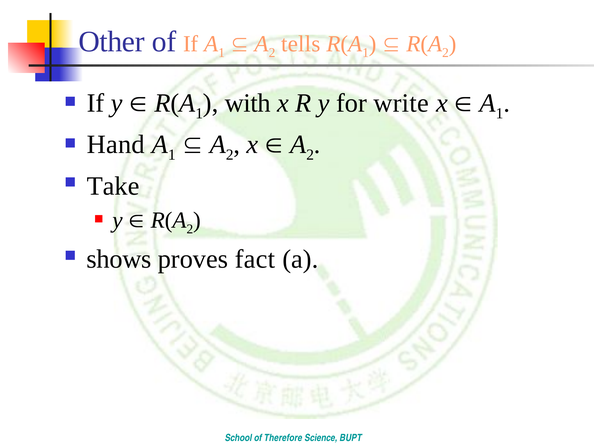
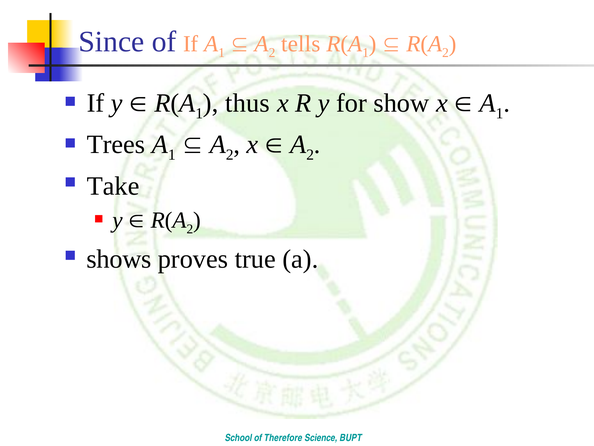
Other: Other -> Since (111, 42)
with: with -> thus (248, 103)
write: write -> show (401, 103)
Hand: Hand -> Trees (116, 144)
fact: fact -> true (255, 259)
